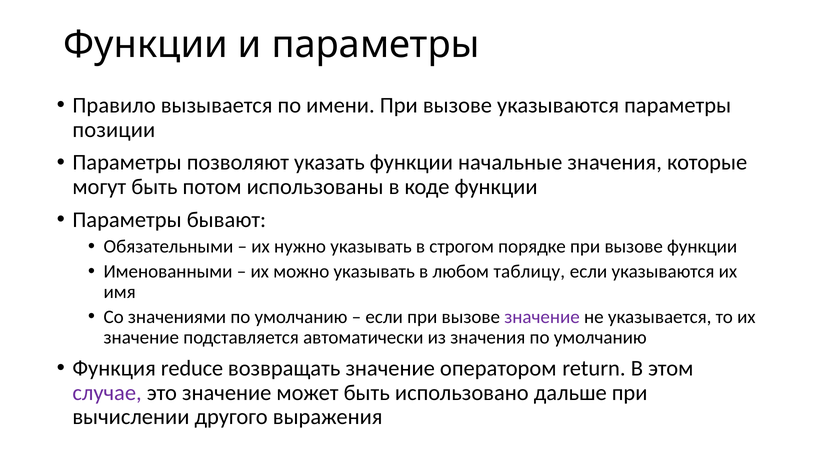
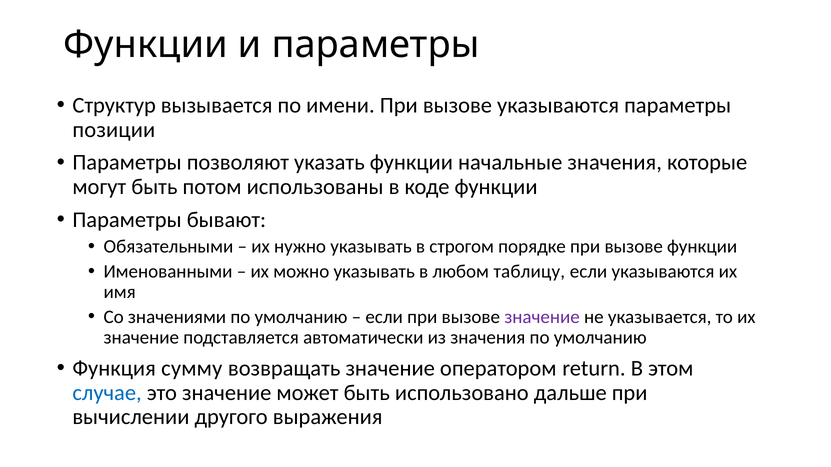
Правило: Правило -> Структур (114, 105)
reduce: reduce -> сумму (192, 369)
случае colour: purple -> blue (107, 393)
